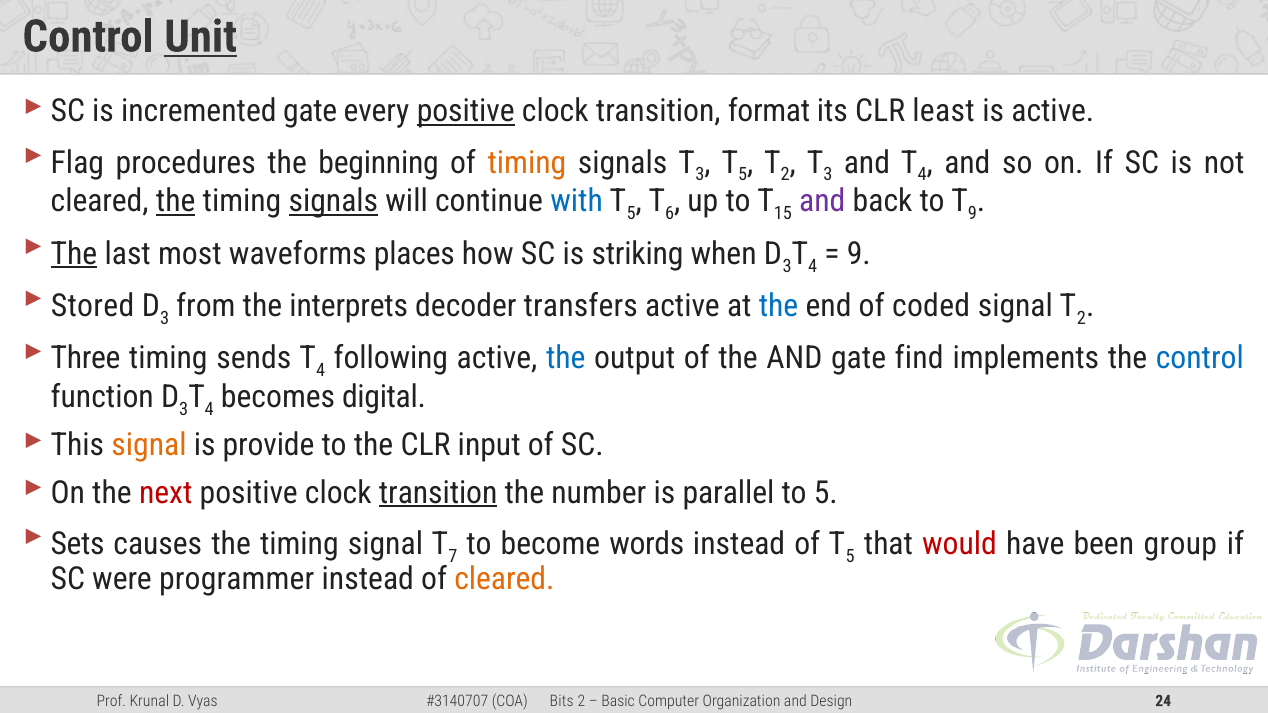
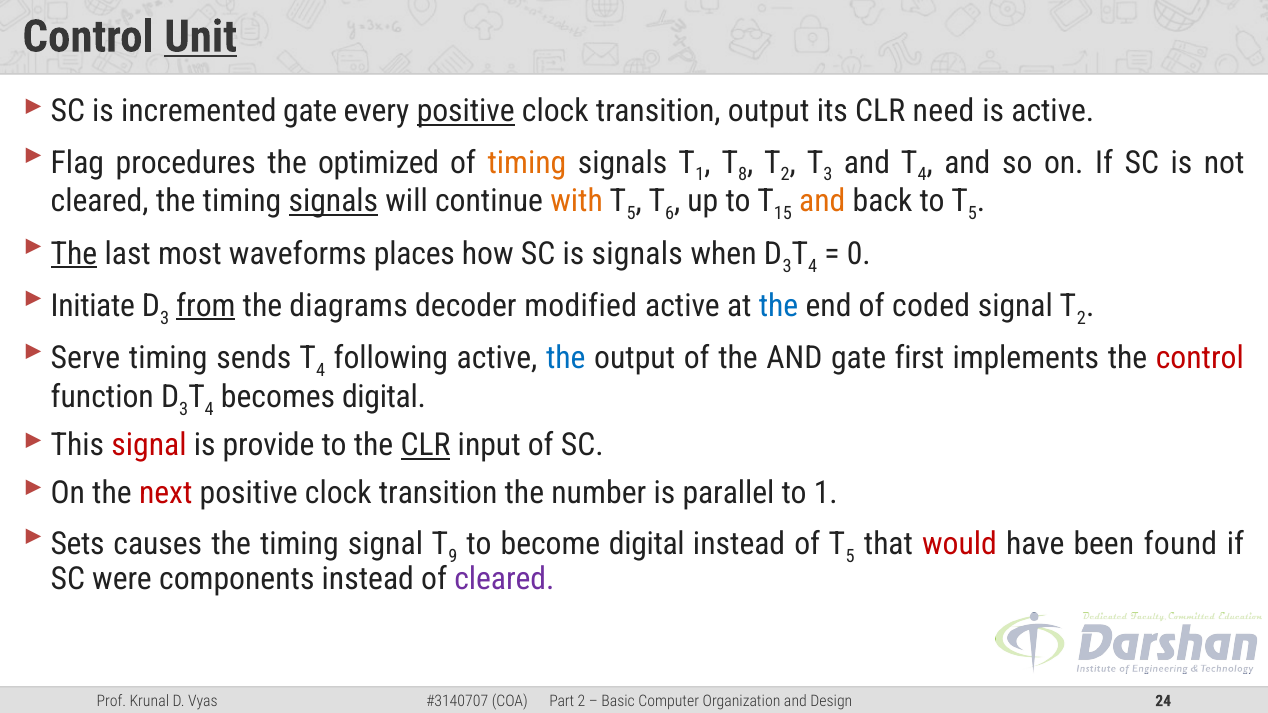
transition format: format -> output (769, 111)
least: least -> need (944, 111)
beginning: beginning -> optimized (379, 163)
3: 3 -> 1 (700, 175)
5: 5 -> 8 (743, 175)
the underline: present -> none (176, 202)
with colour: blue -> orange (577, 202)
and colour: purple -> orange (822, 202)
9: 9 -> 5 (972, 214)
is striking: striking -> signals (637, 254)
9: 9 -> 0 (859, 254)
Stored: Stored -> Initiate (93, 306)
from underline: none -> present (206, 306)
interprets: interprets -> diagrams (349, 306)
transfers: transfers -> modified (581, 306)
Three: Three -> Serve (85, 358)
find: find -> first (919, 358)
control colour: blue -> red (1200, 358)
signal colour: orange -> red (149, 445)
CLR underline: none -> present (425, 445)
transition underline: present -> none (438, 493)
to 5: 5 -> 1 (826, 493)
7: 7 -> 9 (453, 556)
become words: words -> digital (647, 544)
group: group -> found (1180, 544)
programmer: programmer -> components (237, 579)
cleared colour: orange -> purple (504, 579)
Bits: Bits -> Part (562, 701)
